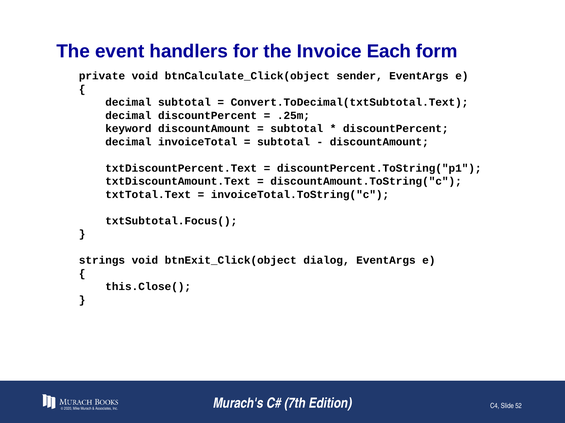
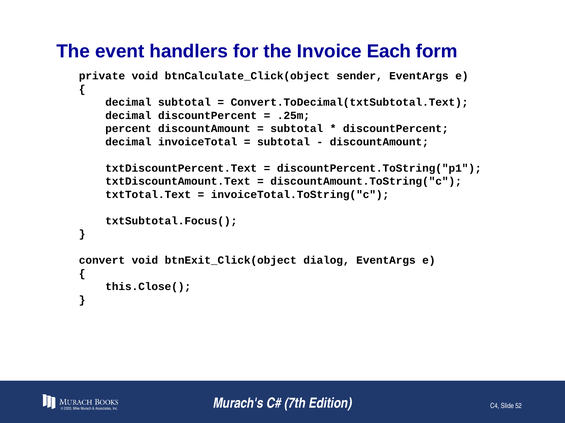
keyword: keyword -> percent (128, 129)
strings: strings -> convert (102, 261)
